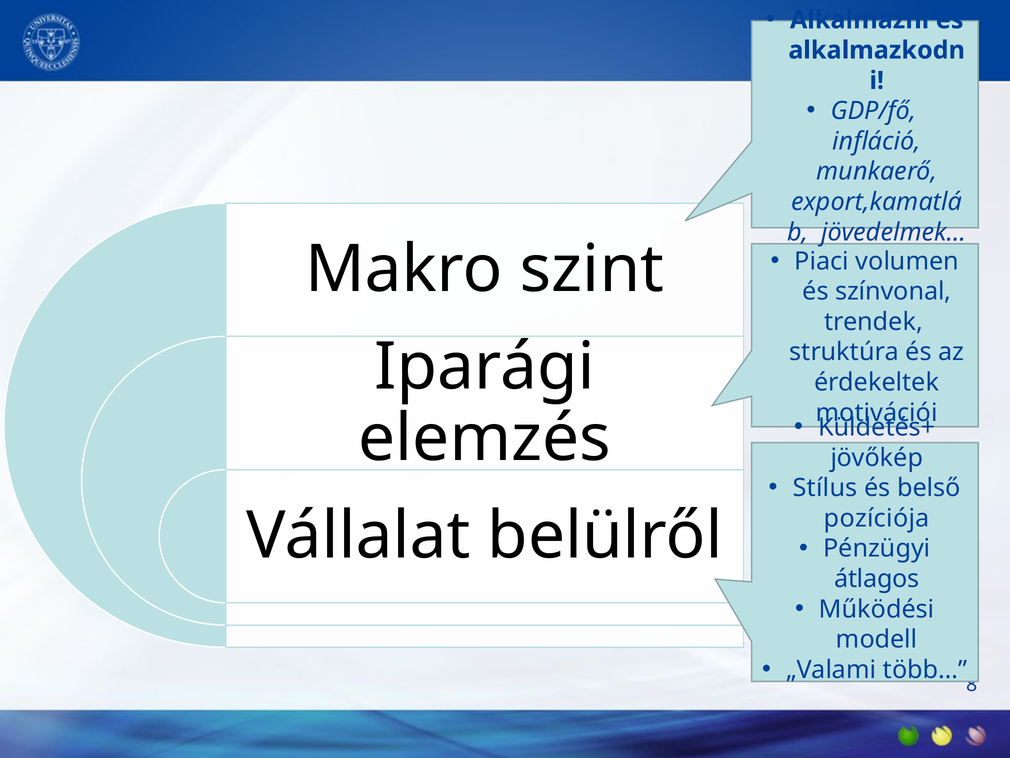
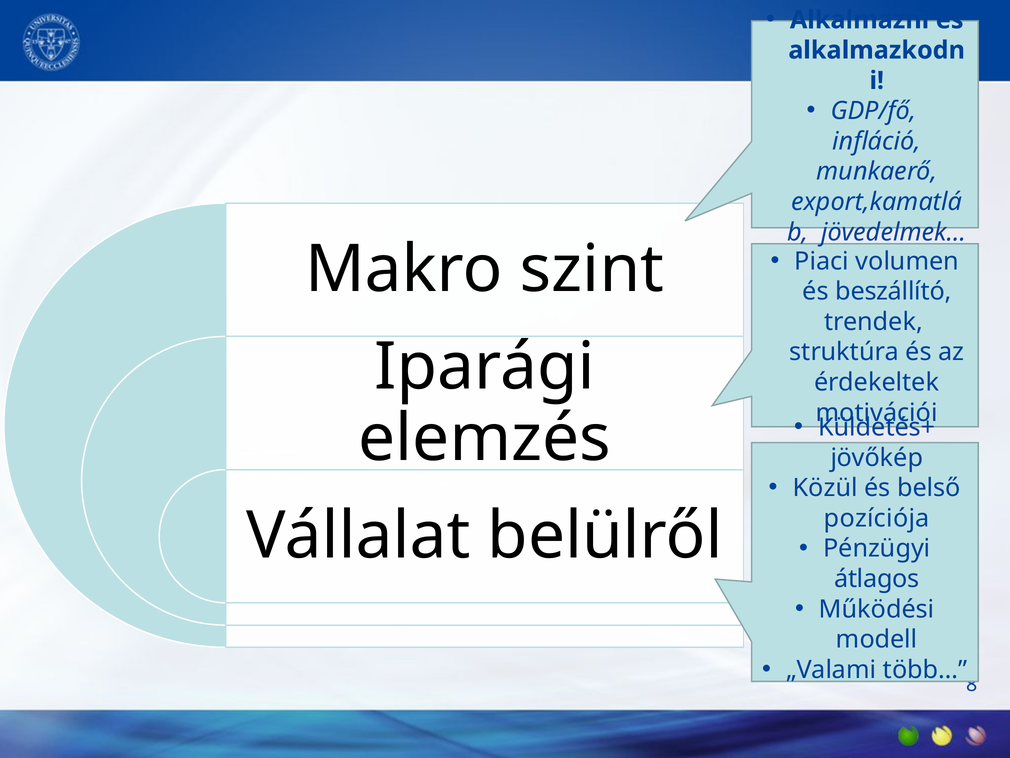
színvonal: színvonal -> beszállító (893, 291)
Stílus: Stílus -> Közül (825, 488)
